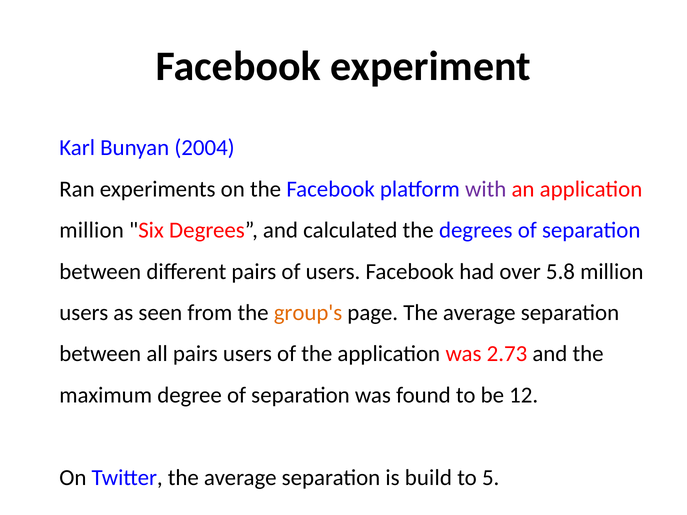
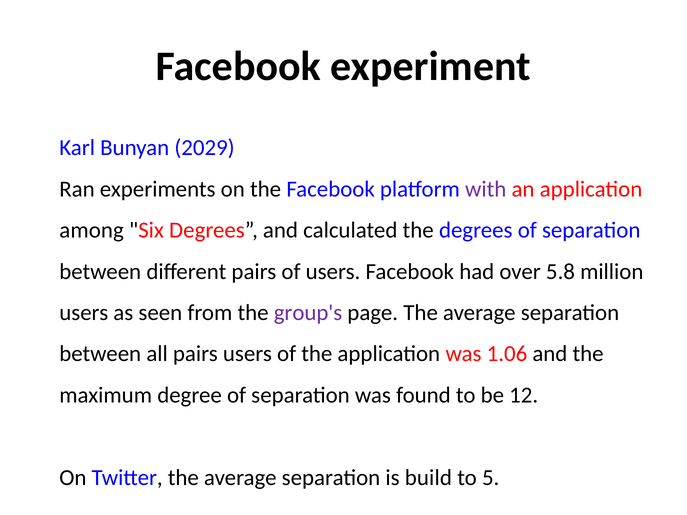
2004: 2004 -> 2029 (205, 148)
million: million -> among (92, 230)
group's colour: orange -> purple (308, 313)
2.73: 2.73 -> 1.06 (507, 354)
